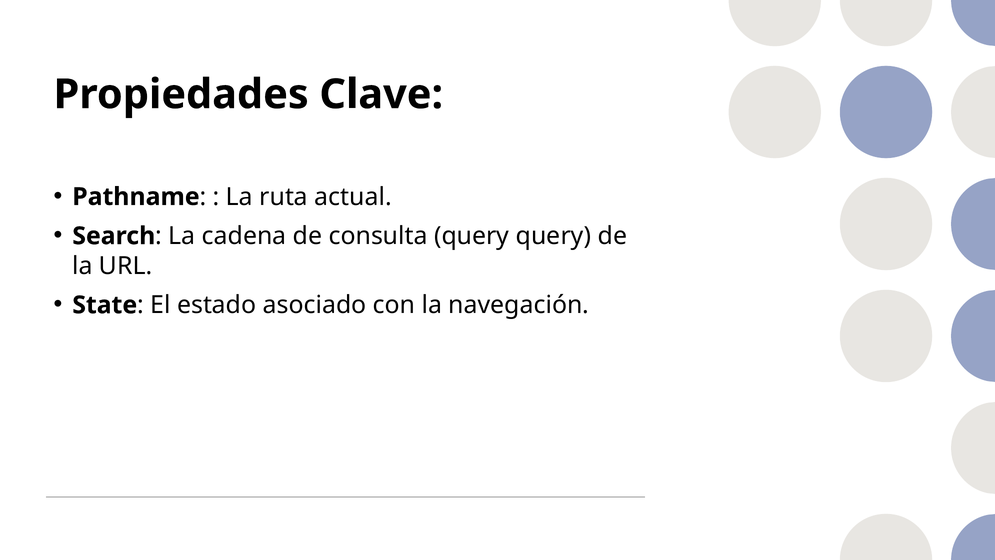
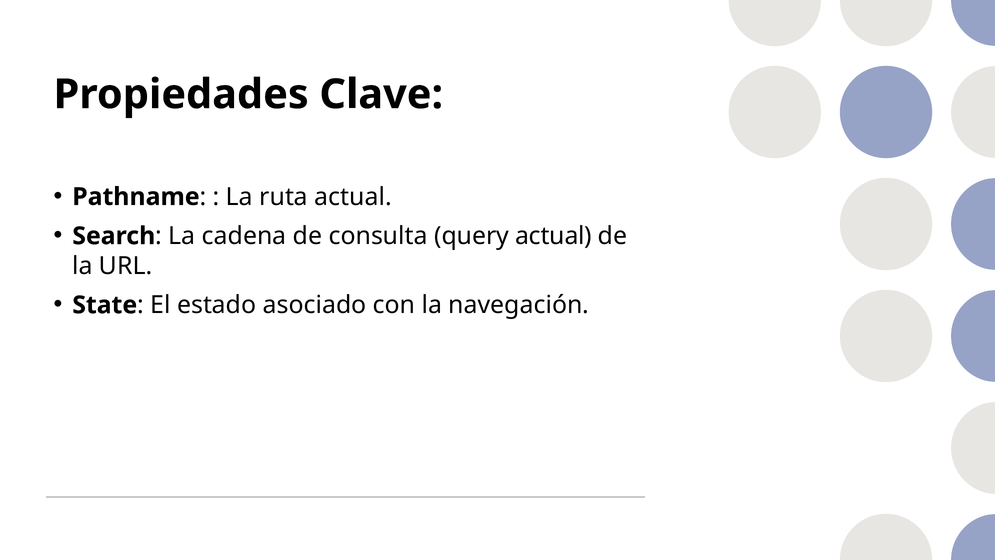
query query: query -> actual (554, 236)
